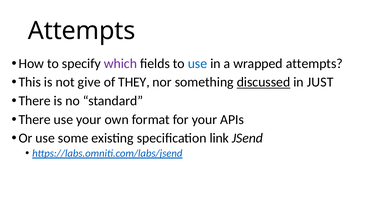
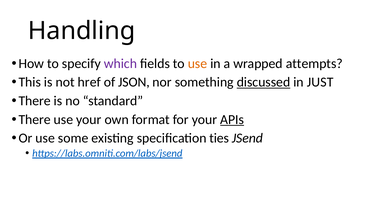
Attempts: Attempts -> Handling (82, 31)
use colour: blue -> orange (197, 64)
give: give -> href (89, 82)
THEY: THEY -> JSON (134, 82)
APIs underline: none -> present (232, 119)
link: link -> ties (219, 138)
